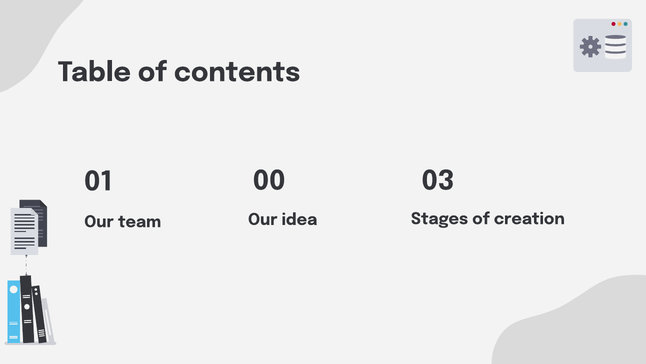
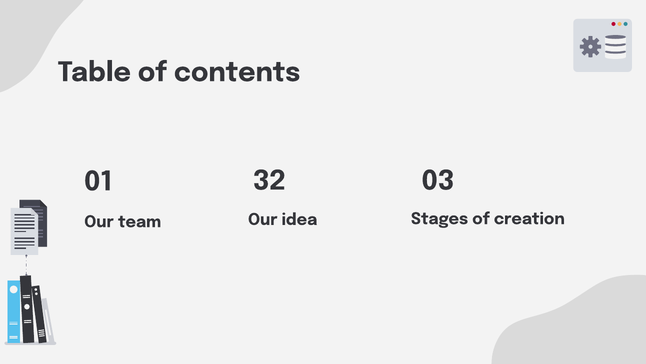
00: 00 -> 32 (269, 180)
